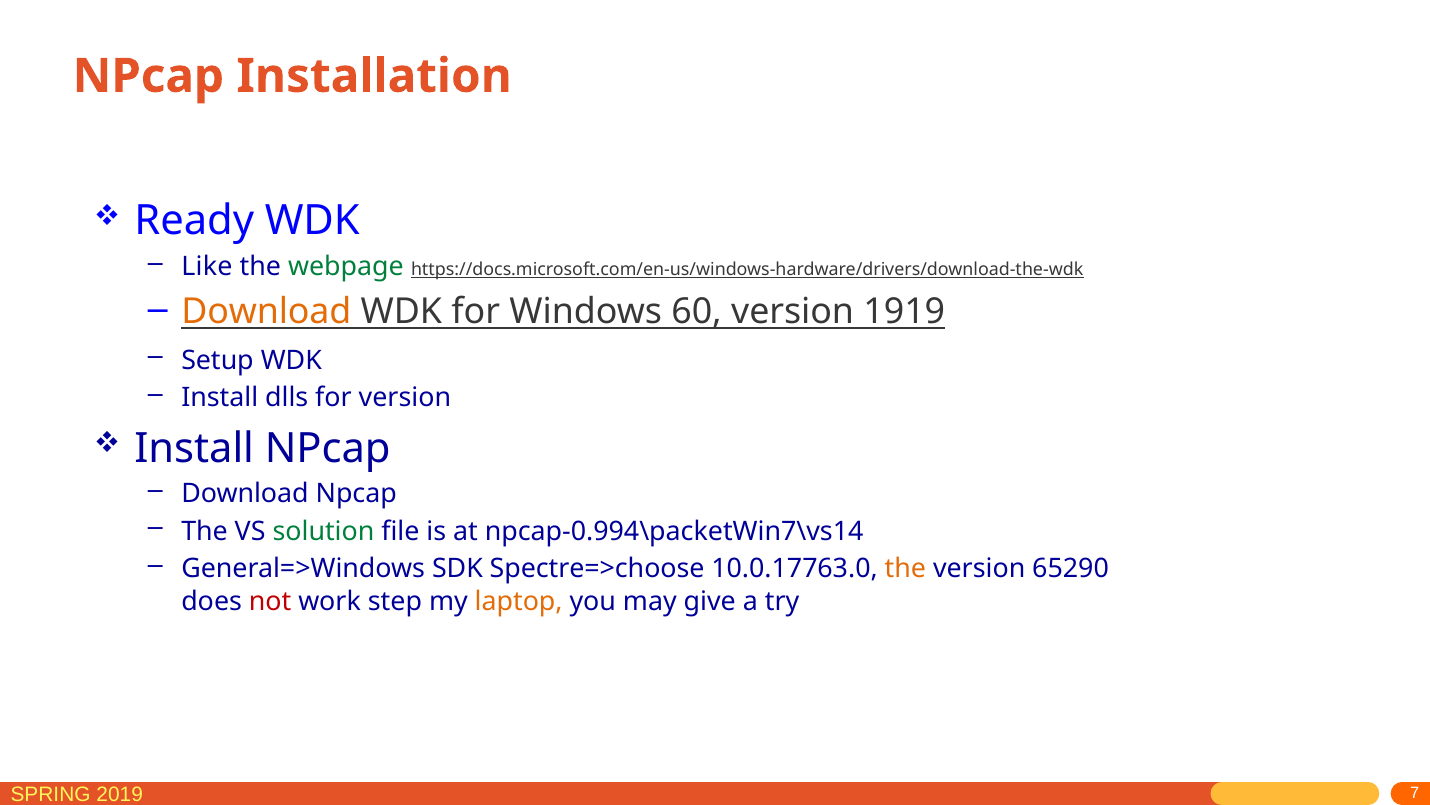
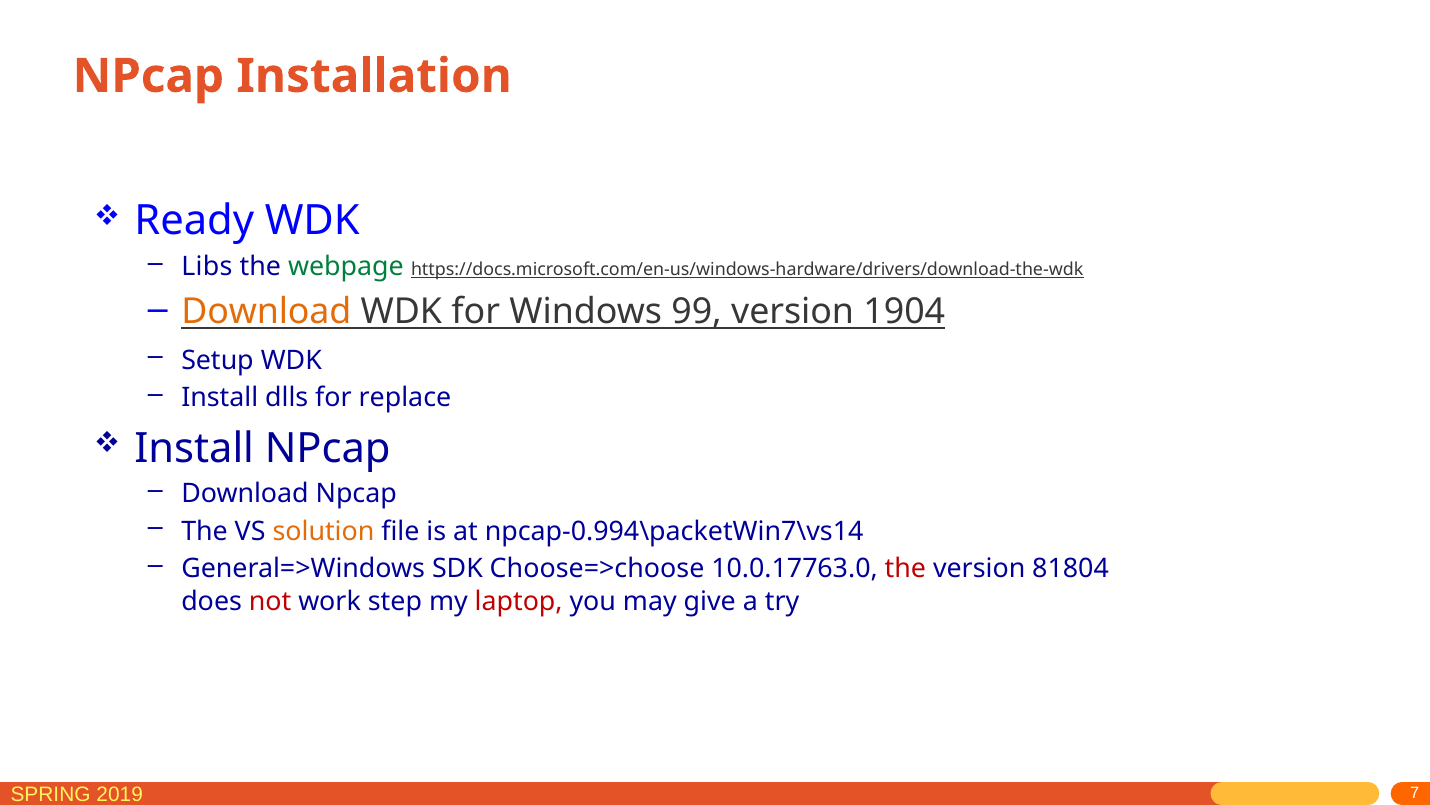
Like: Like -> Libs (207, 266)
60: 60 -> 99 (697, 312)
1919: 1919 -> 1904 (904, 312)
for version: version -> replace (405, 397)
solution colour: green -> orange (323, 531)
Spectre=>choose: Spectre=>choose -> Choose=>choose (597, 569)
the colour: orange -> red (905, 569)
65290: 65290 -> 81804 (1071, 569)
laptop colour: orange -> red (519, 601)
